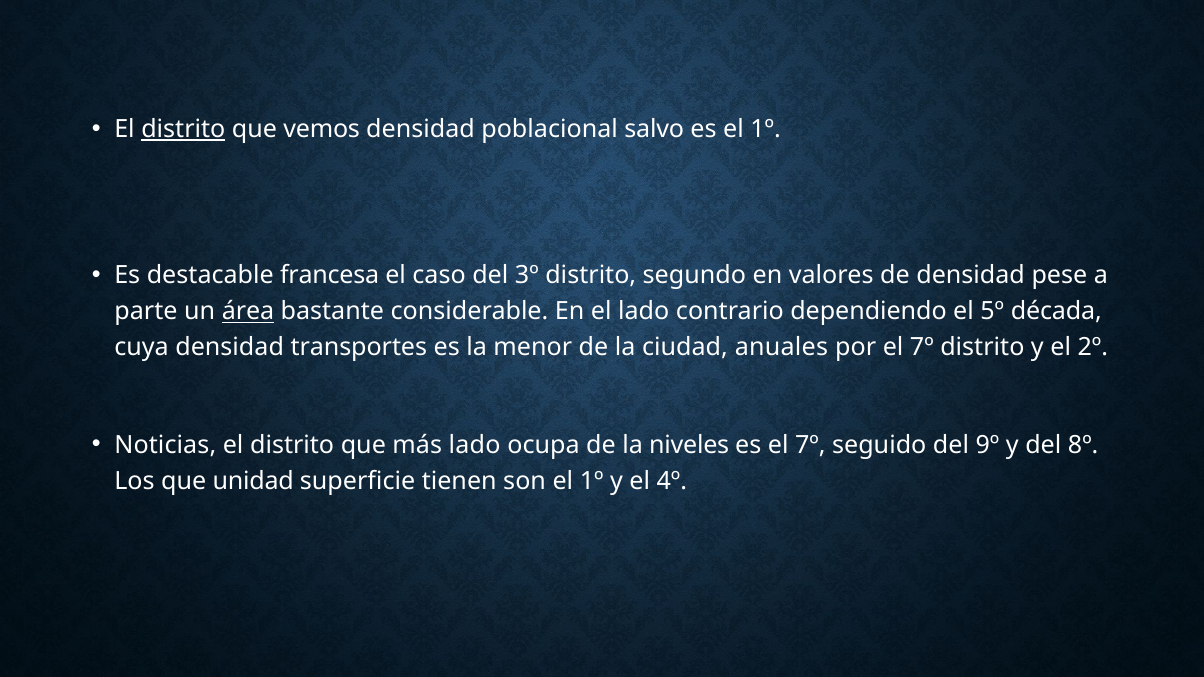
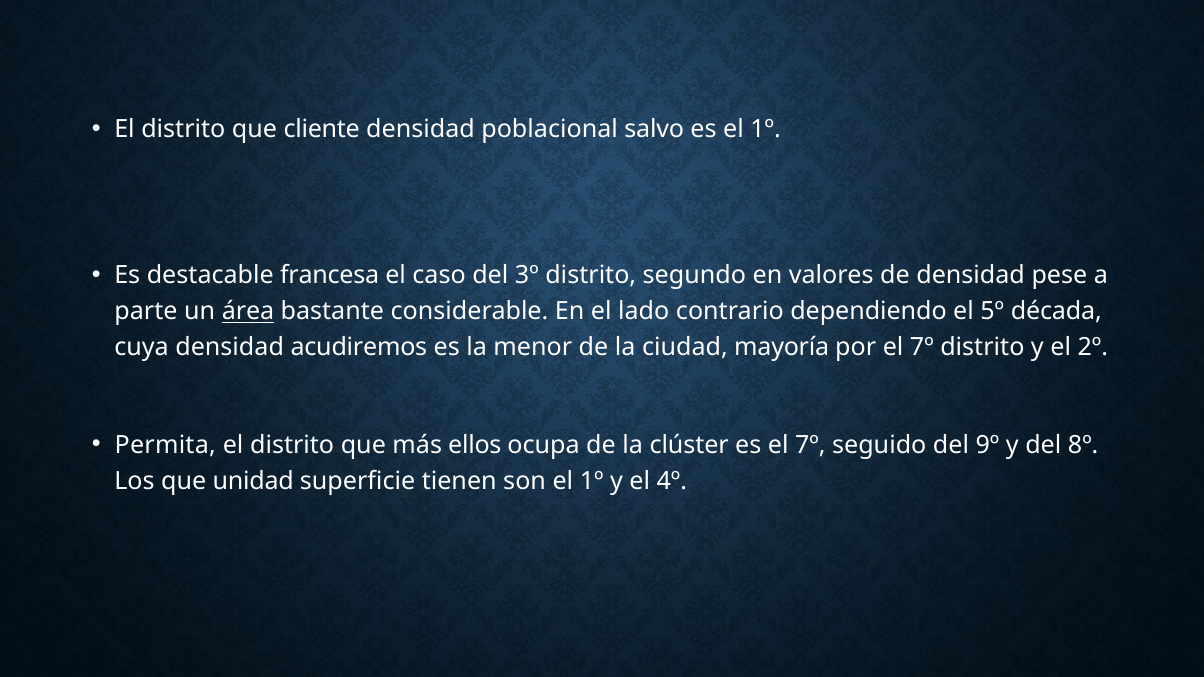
distrito underline: present -> none (183, 129)
vemos: vemos -> cliente (322, 129)
transportes: transportes -> acudiremos (359, 348)
anuales: anuales -> mayoría (782, 348)
Noticias: Noticias -> Permita (165, 445)
más lado: lado -> ellos (475, 445)
niveles: niveles -> clúster (689, 445)
